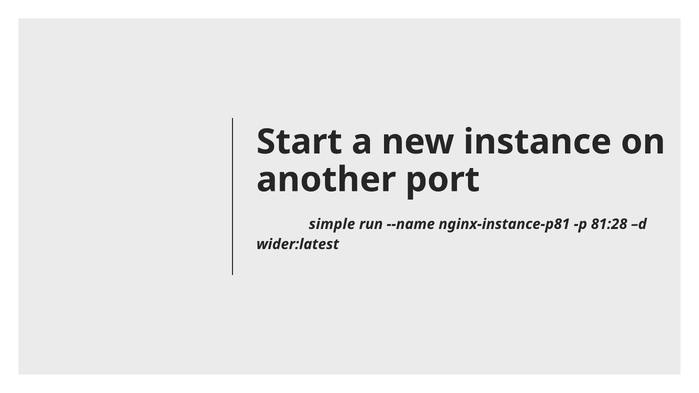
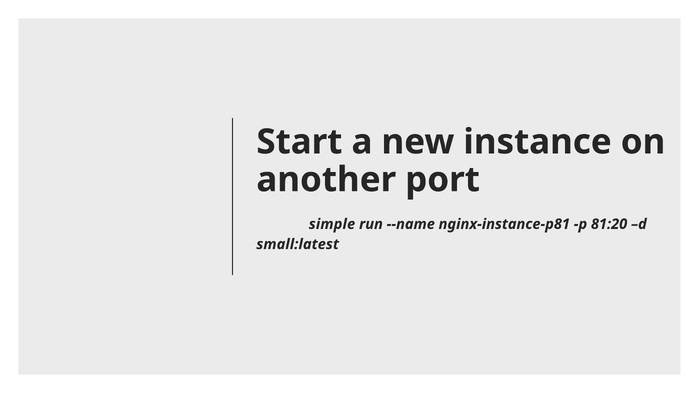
81:28: 81:28 -> 81:20 (609, 224)
wider:latest: wider:latest -> small:latest (298, 244)
